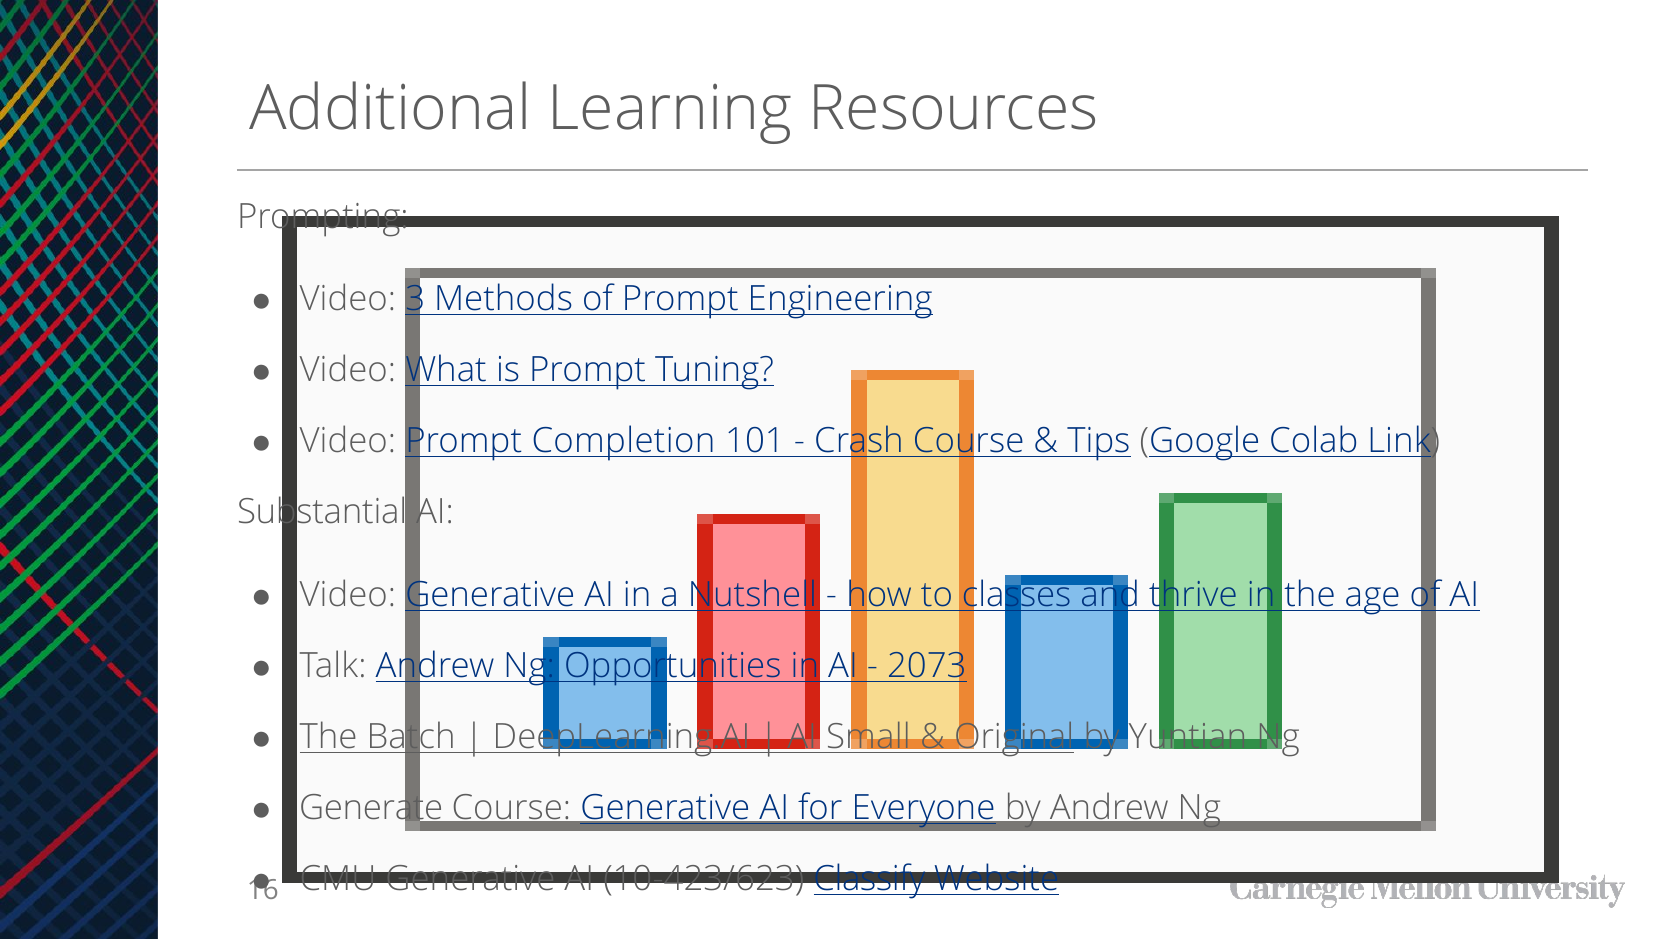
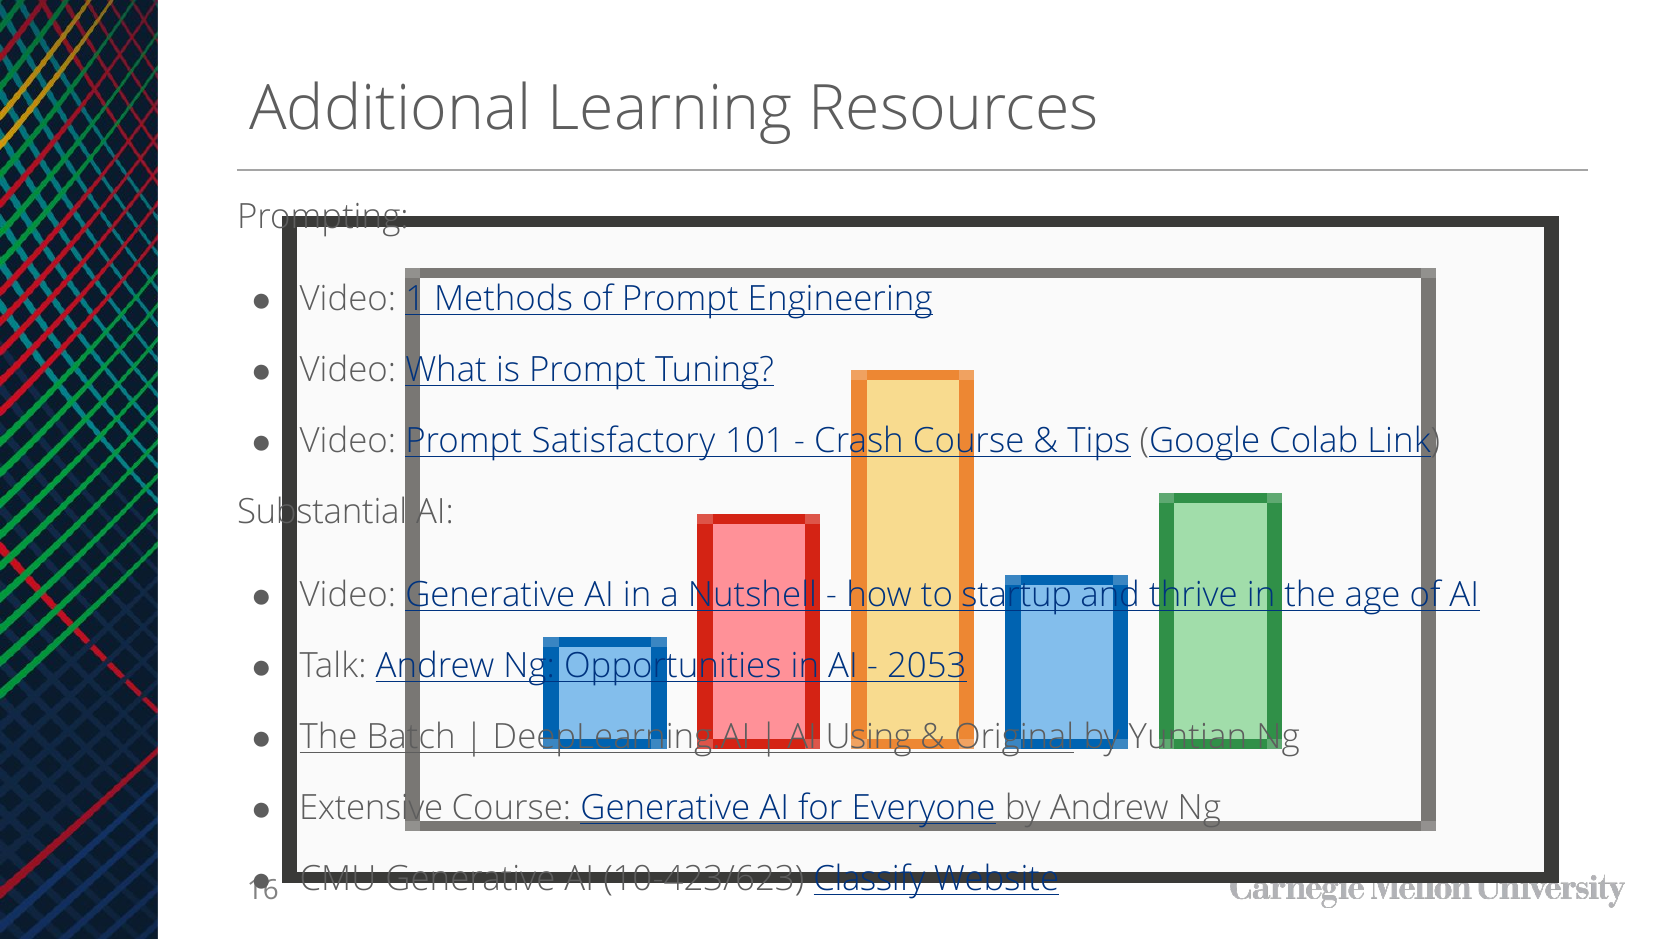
3: 3 -> 1 (415, 299)
Completion: Completion -> Satisfactory (623, 442)
classes: classes -> startup (1017, 595)
2073: 2073 -> 2053 (927, 667)
Small: Small -> Using (869, 738)
Generate: Generate -> Extensive (371, 809)
